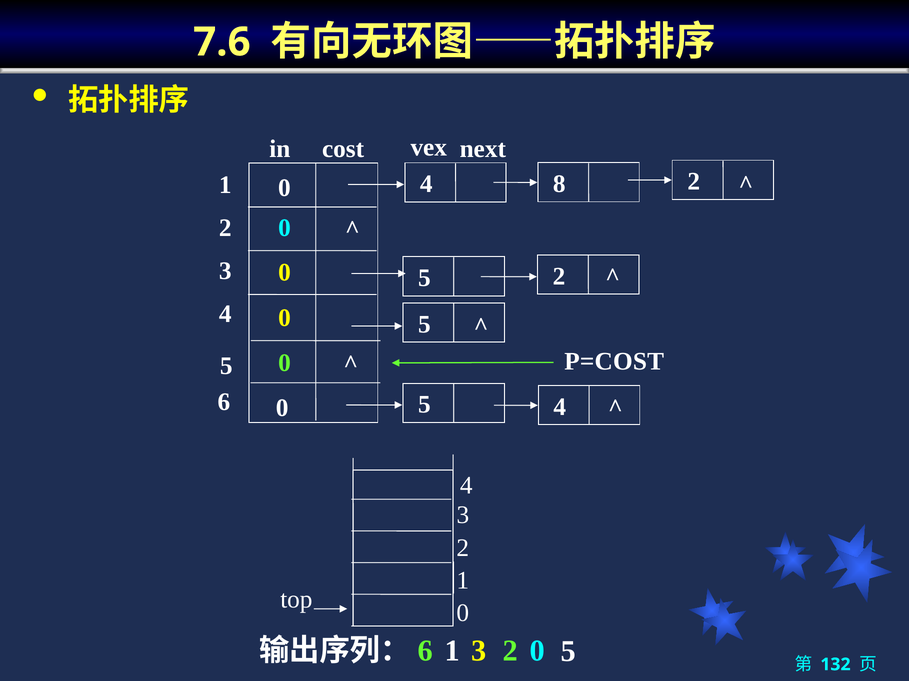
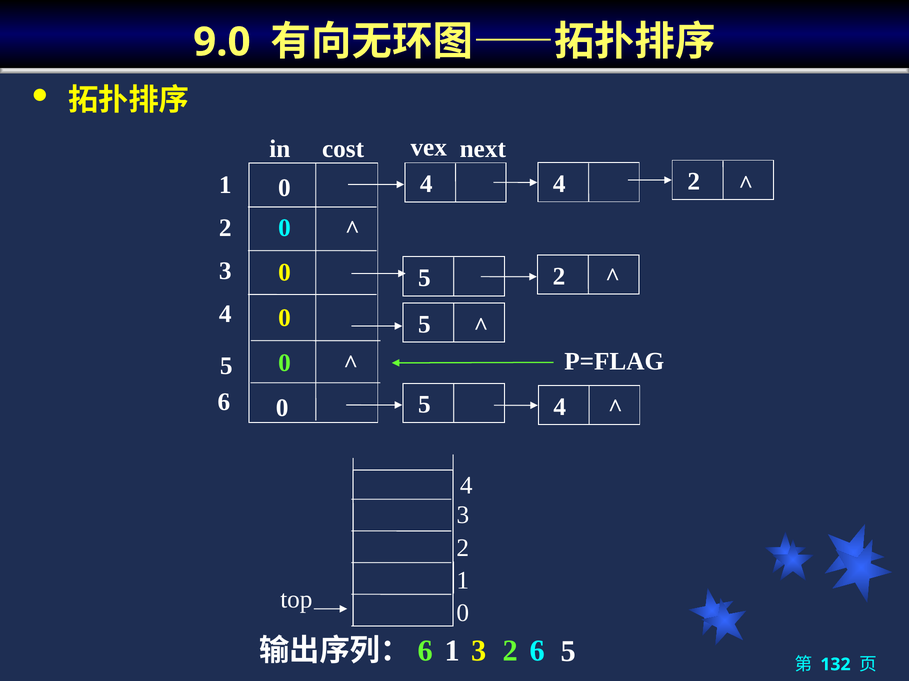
7.6: 7.6 -> 9.0 (222, 42)
4 8: 8 -> 4 (559, 184)
P=COST: P=COST -> P=FLAG (614, 362)
2 0: 0 -> 6 (537, 651)
